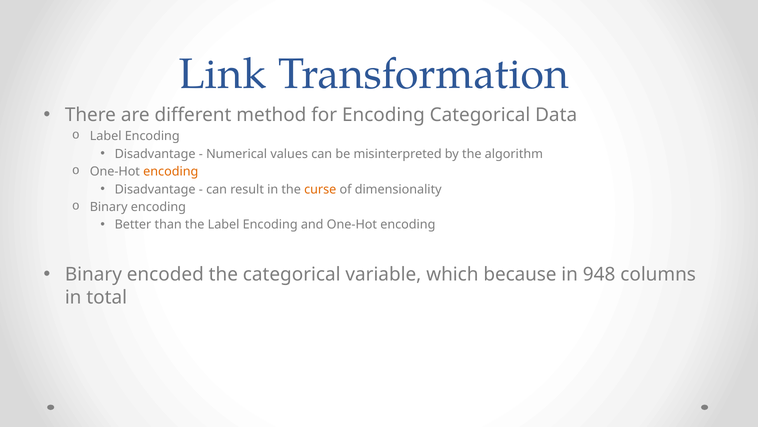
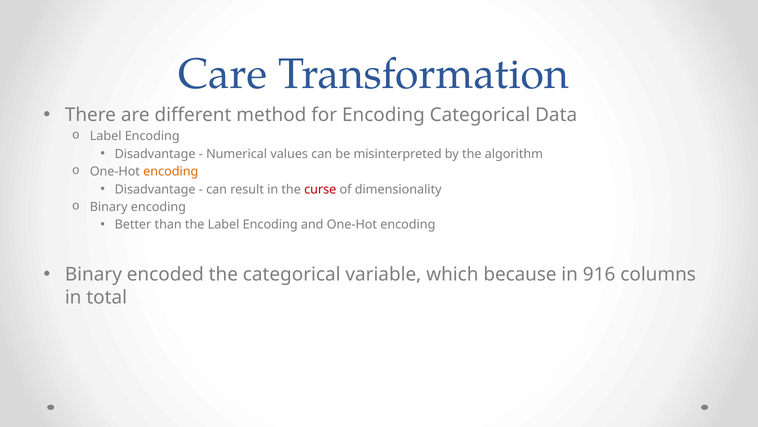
Link: Link -> Care (223, 74)
curse colour: orange -> red (320, 189)
948: 948 -> 916 (599, 274)
